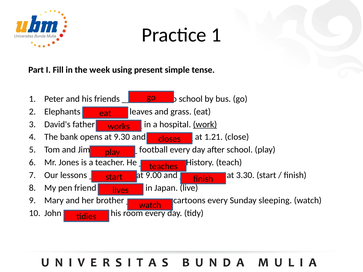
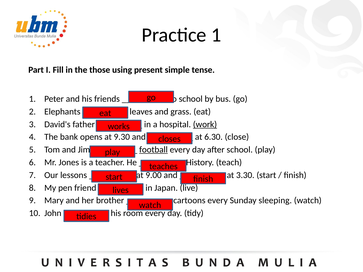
week: week -> those (100, 70)
1.21: 1.21 -> 6.30 (214, 137)
football underline: none -> present (153, 150)
